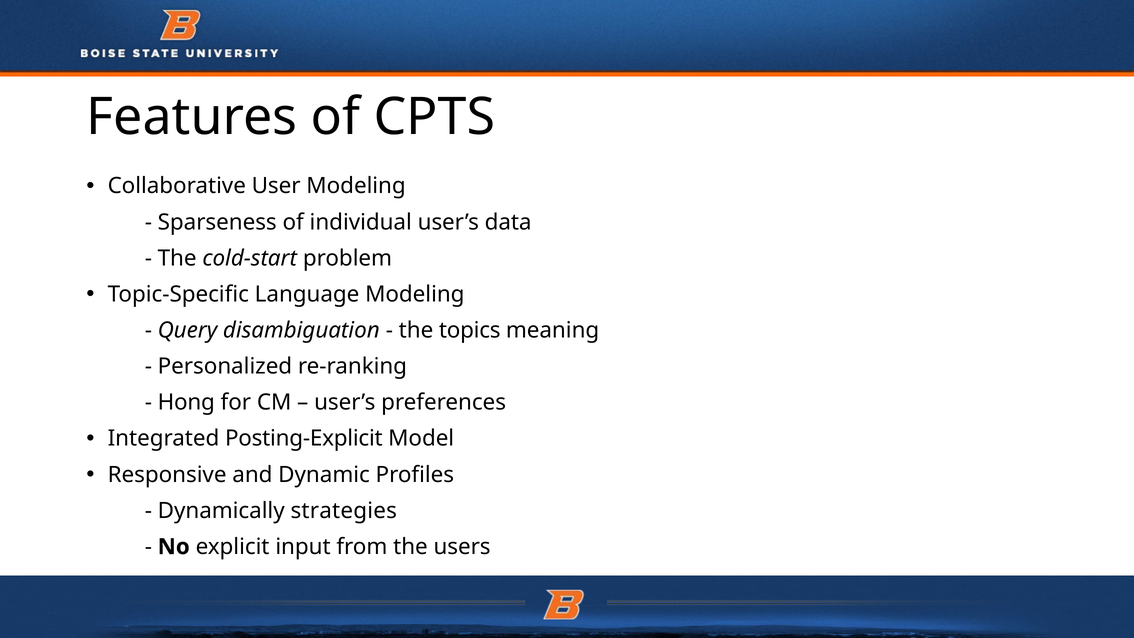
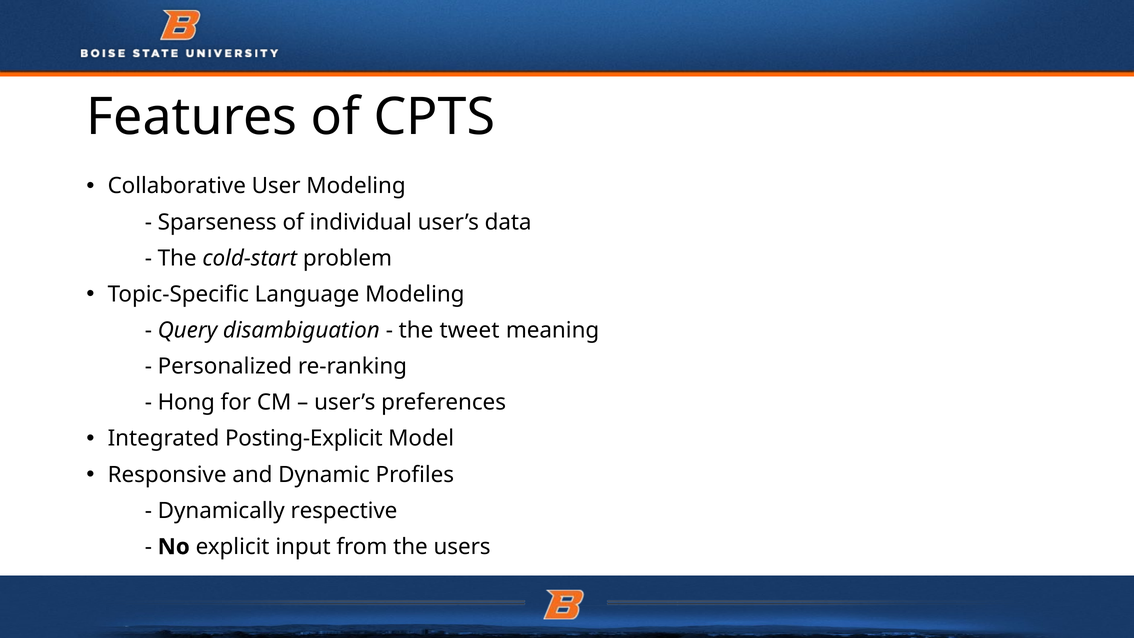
topics: topics -> tweet (470, 330)
strategies: strategies -> respective (344, 511)
